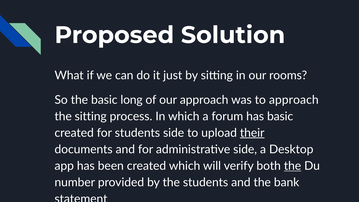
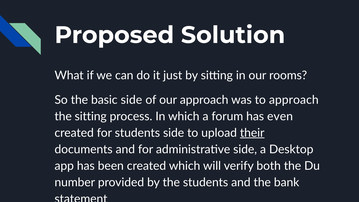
basic long: long -> side (131, 100)
has basic: basic -> even (280, 116)
the underline: present -> none (293, 166)
